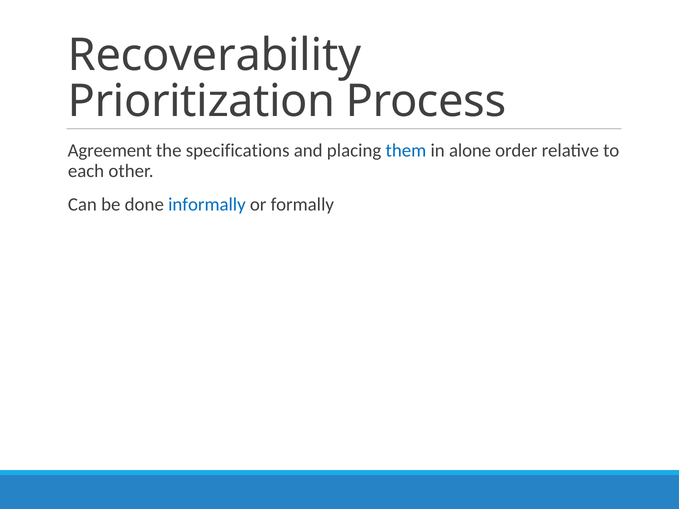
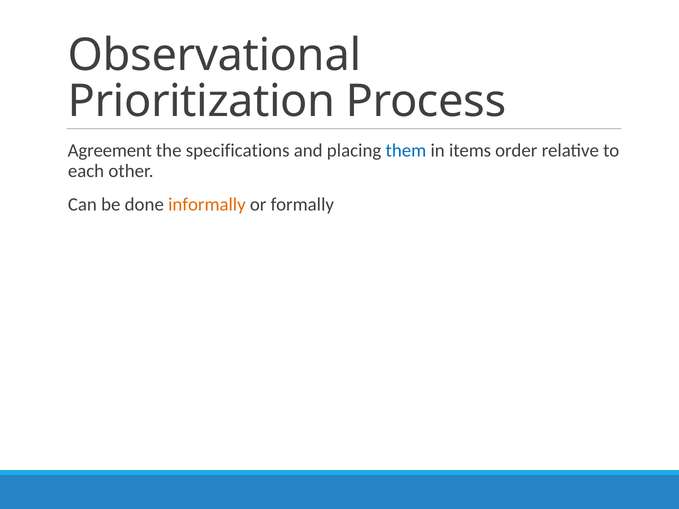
Recoverability: Recoverability -> Observational (215, 55)
alone: alone -> items (470, 151)
informally colour: blue -> orange (207, 205)
